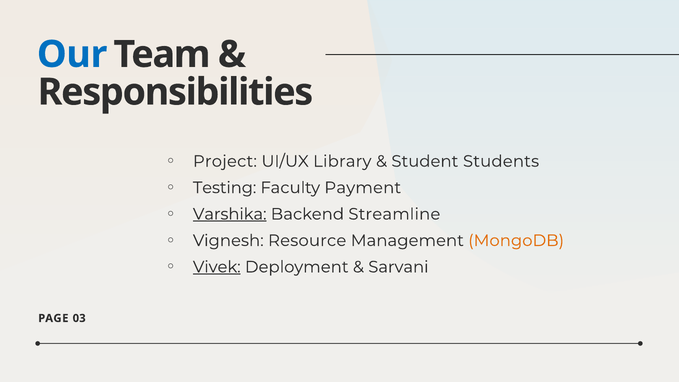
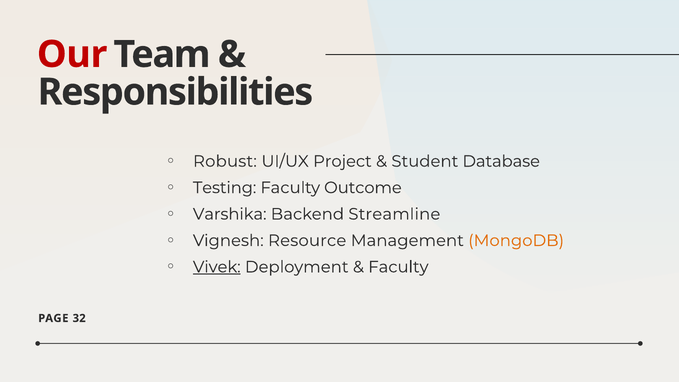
Our colour: blue -> red (72, 54)
Project: Project -> Robust (225, 161)
Library: Library -> Project (342, 161)
Students: Students -> Database (501, 161)
Payment: Payment -> Outcome (363, 188)
Varshika underline: present -> none (230, 214)
Sarvani: Sarvani -> Faculty (398, 267)
03: 03 -> 32 (79, 318)
